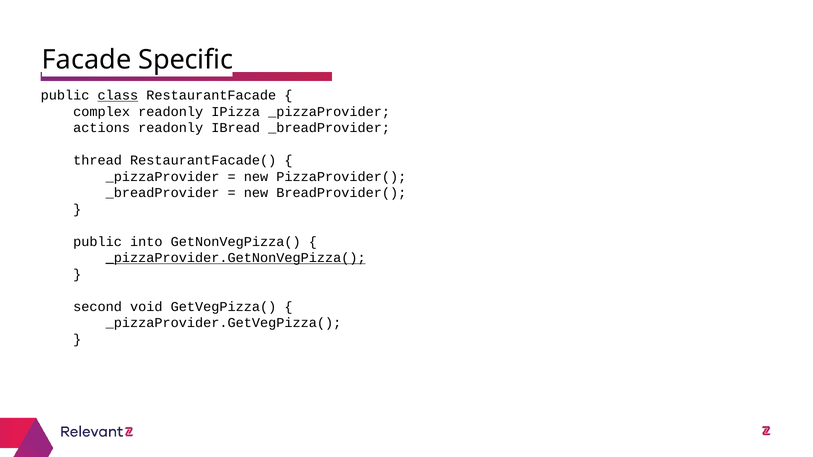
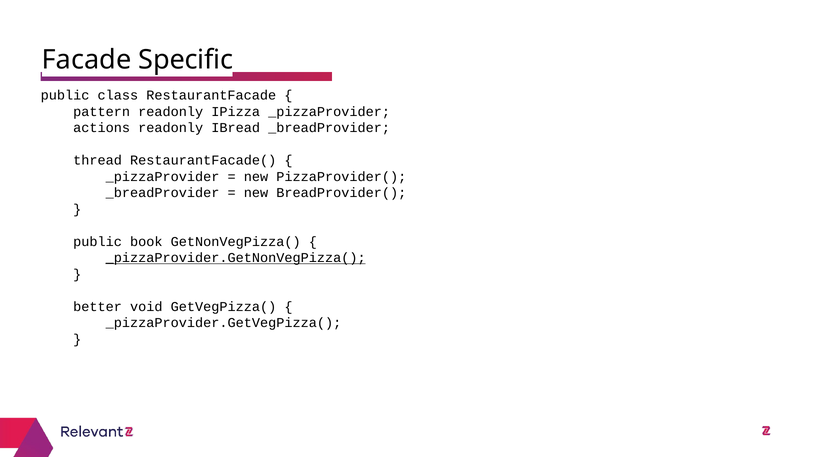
class underline: present -> none (118, 96)
complex: complex -> pattern (102, 112)
into: into -> book (146, 242)
second: second -> better (98, 307)
